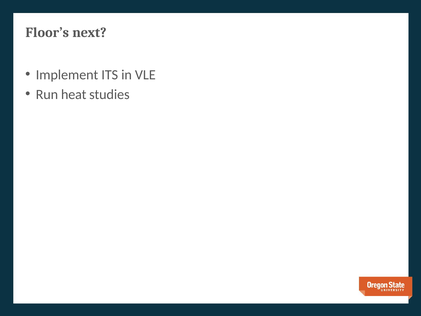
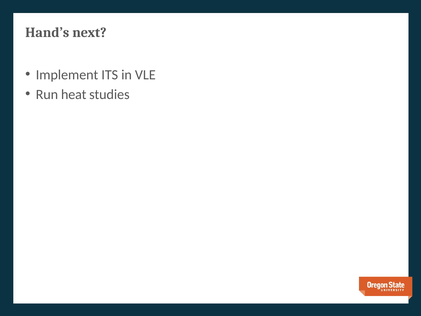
Floor’s: Floor’s -> Hand’s (47, 33)
